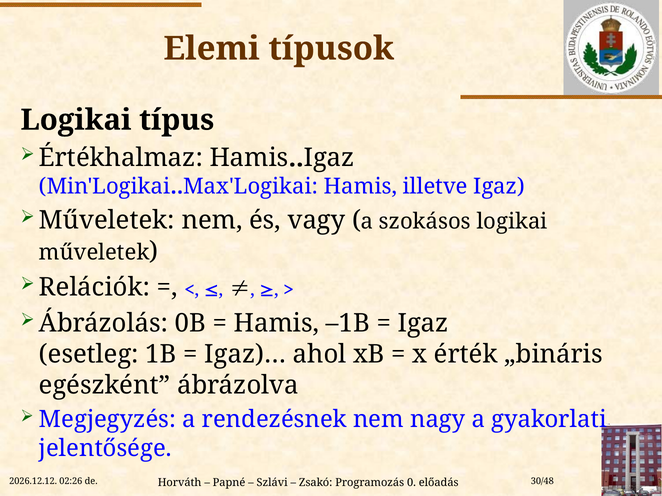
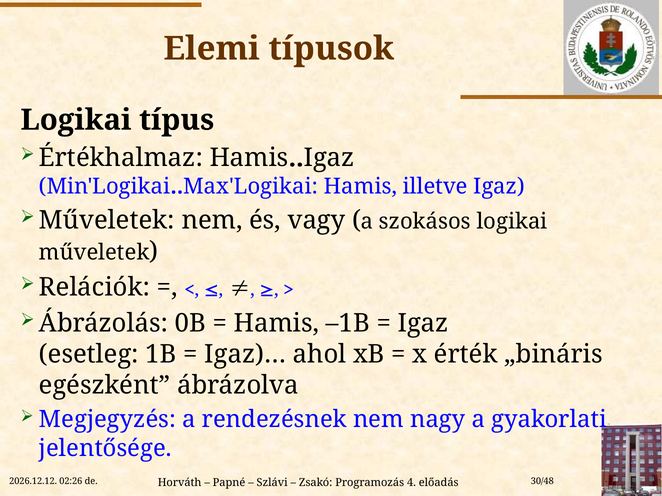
0: 0 -> 4 (411, 483)
